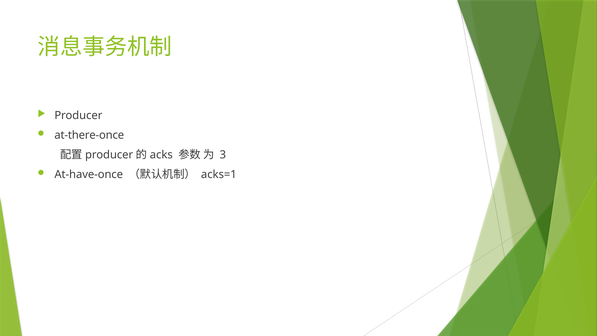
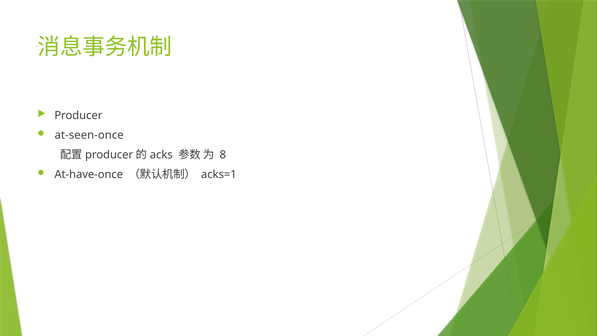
at-there-once: at-there-once -> at-seen-once (89, 135)
3: 3 -> 8 (223, 155)
